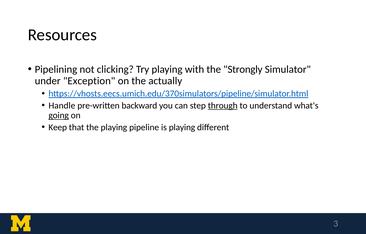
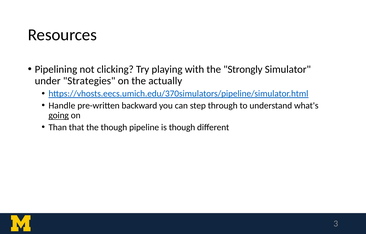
Exception: Exception -> Strategies (89, 81)
through underline: present -> none (223, 106)
Keep: Keep -> Than (58, 127)
the playing: playing -> though (114, 127)
is playing: playing -> though (182, 127)
